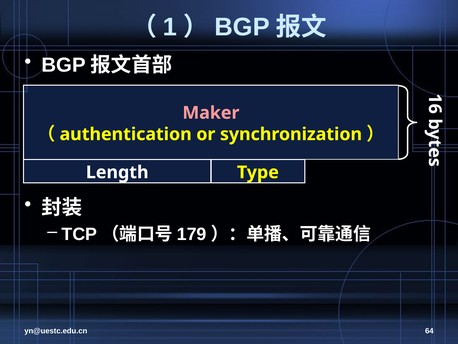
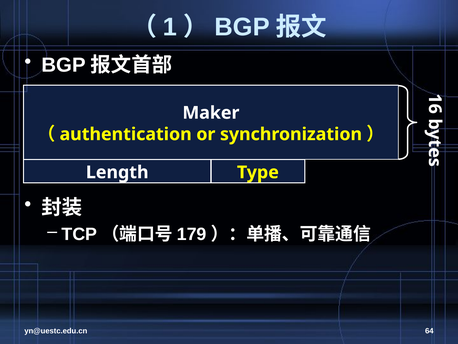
Maker colour: pink -> white (211, 113)
